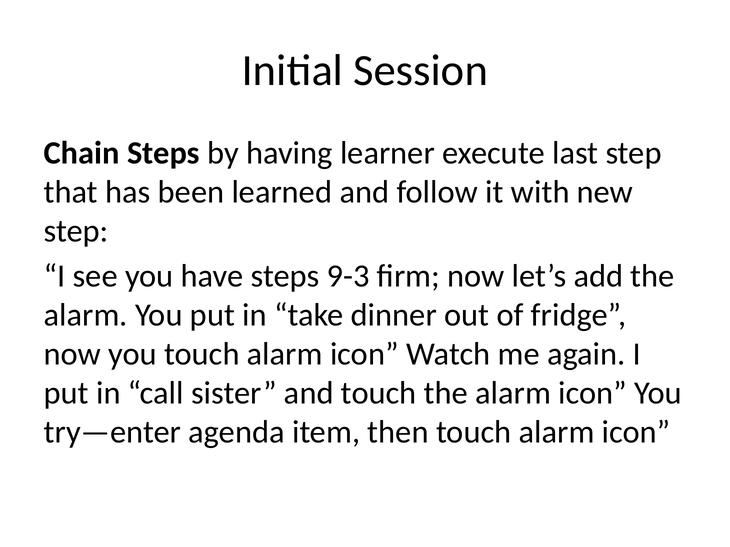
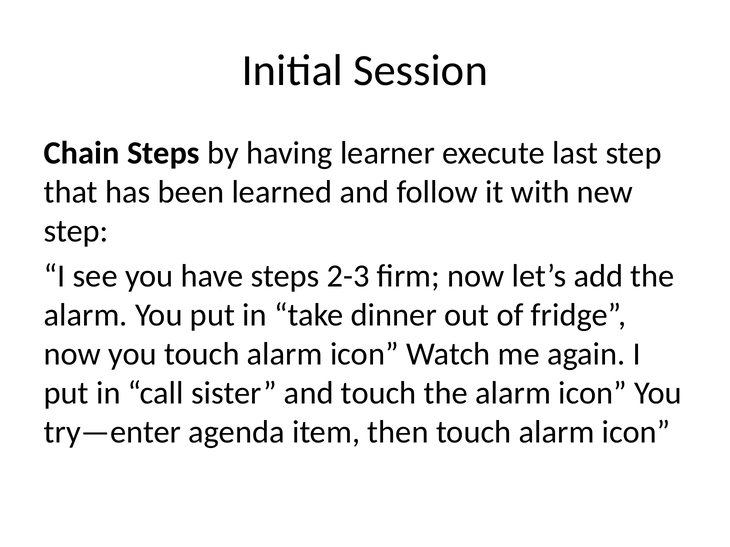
9-3: 9-3 -> 2-3 (348, 276)
